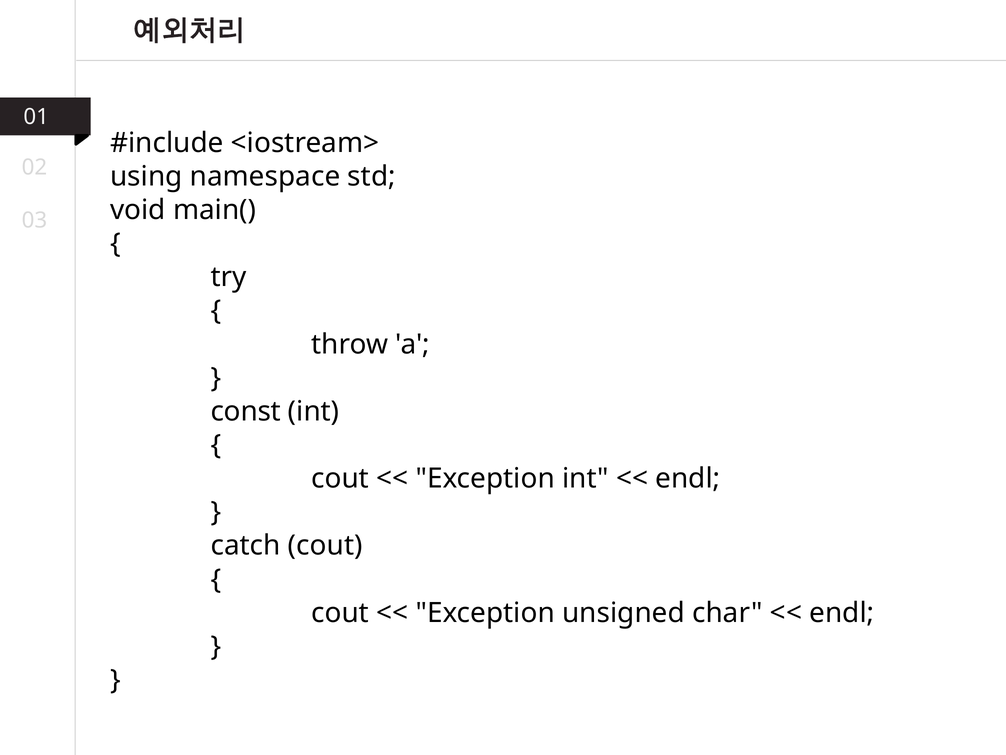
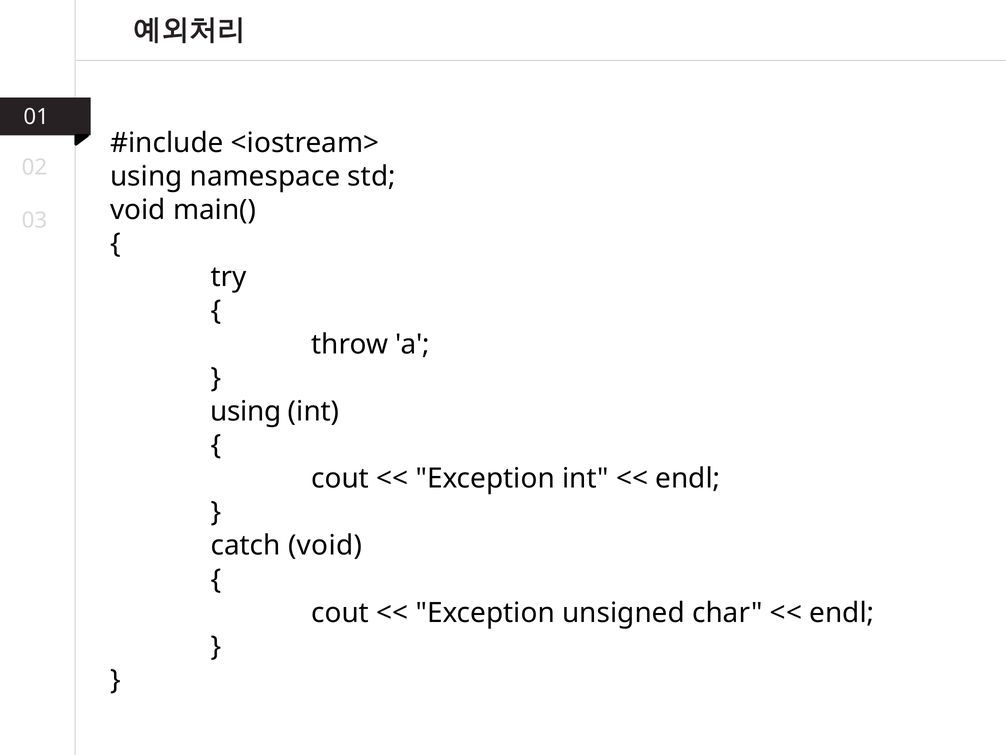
const: const -> using (246, 411)
catch cout: cout -> void (325, 545)
